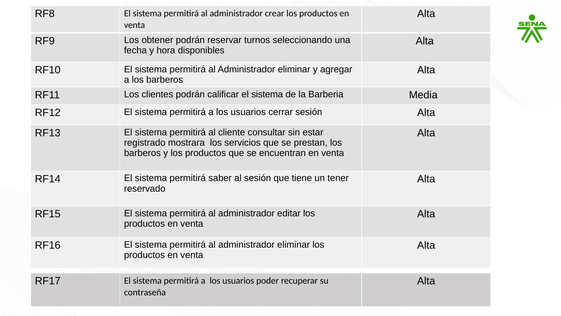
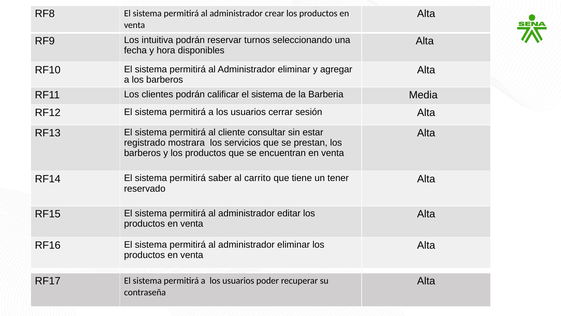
obtener: obtener -> intuitiva (157, 40)
al sesión: sesión -> carrito (258, 178)
